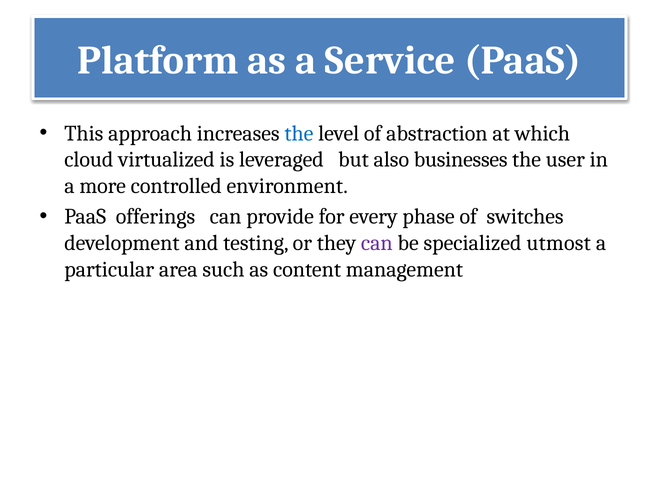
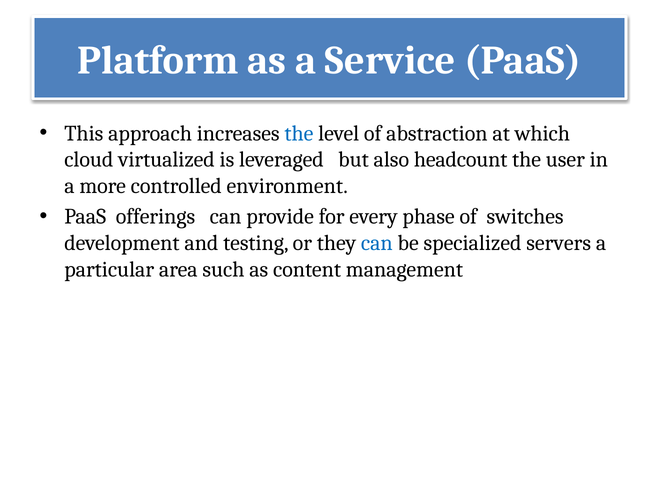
businesses: businesses -> headcount (461, 160)
can colour: purple -> blue (377, 243)
utmost: utmost -> servers (559, 243)
